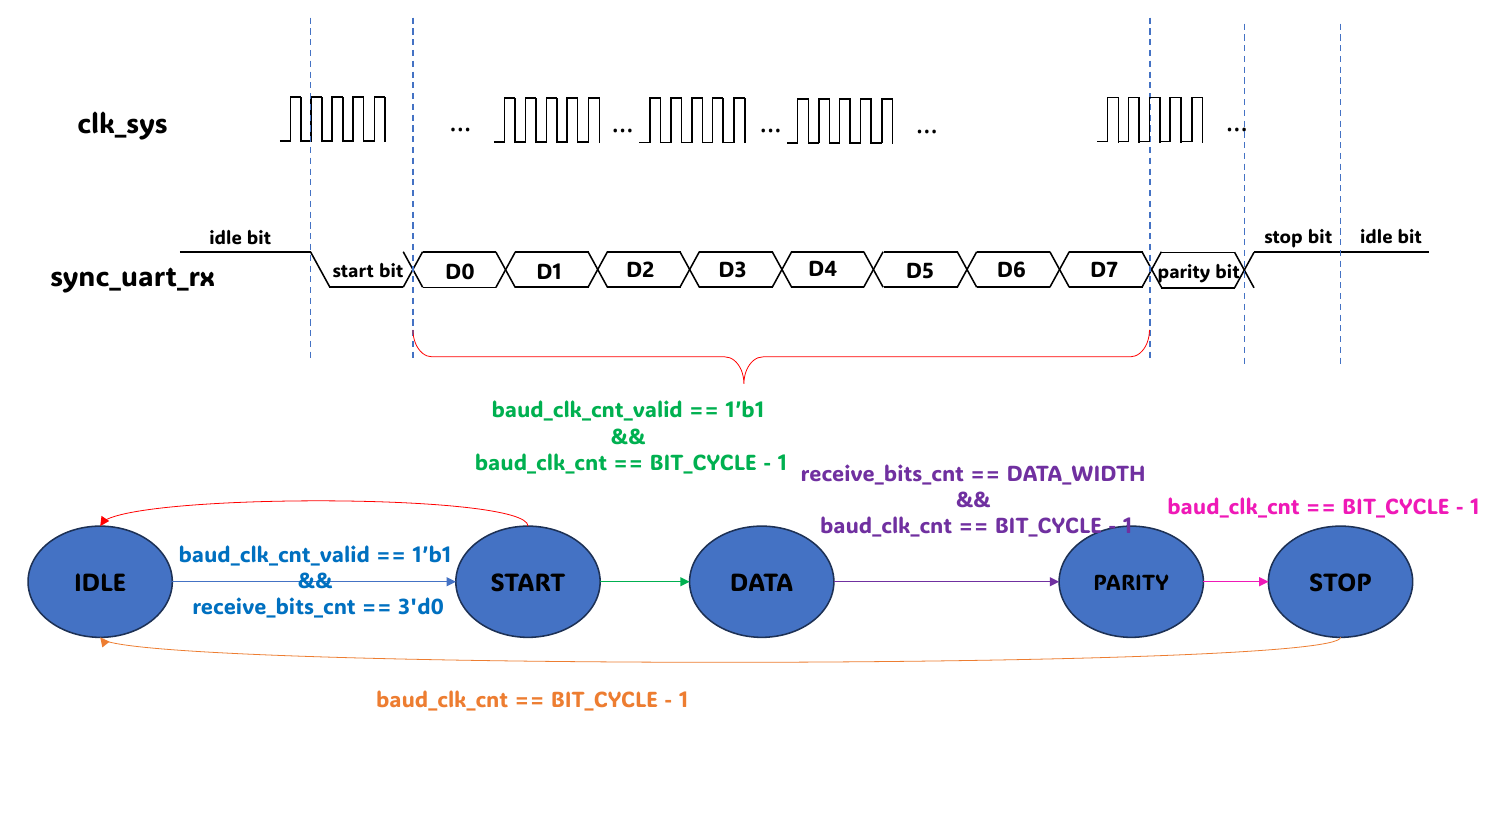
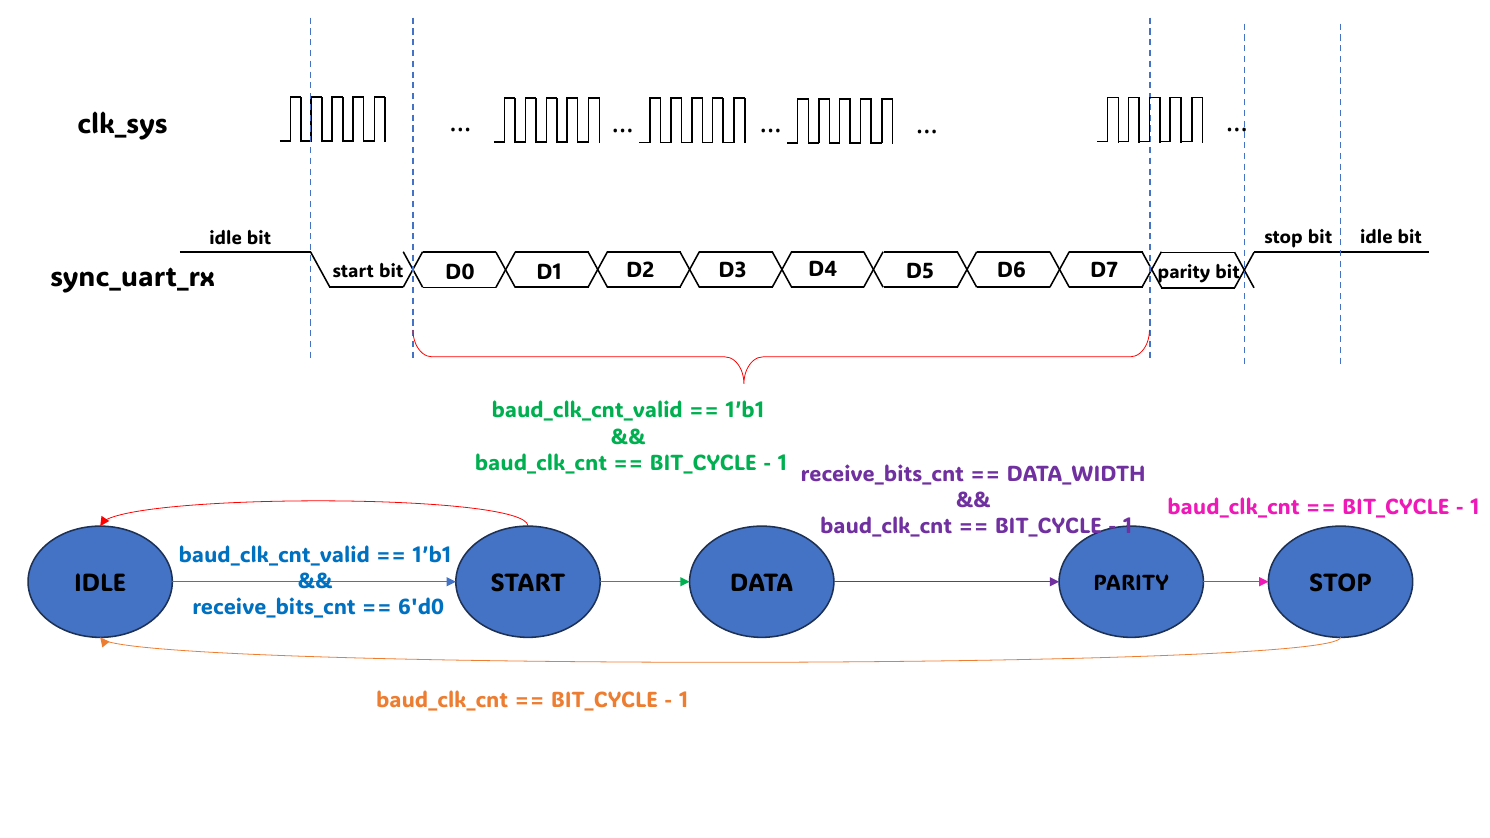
3'd0: 3'd0 -> 6'd0 (421, 607)
